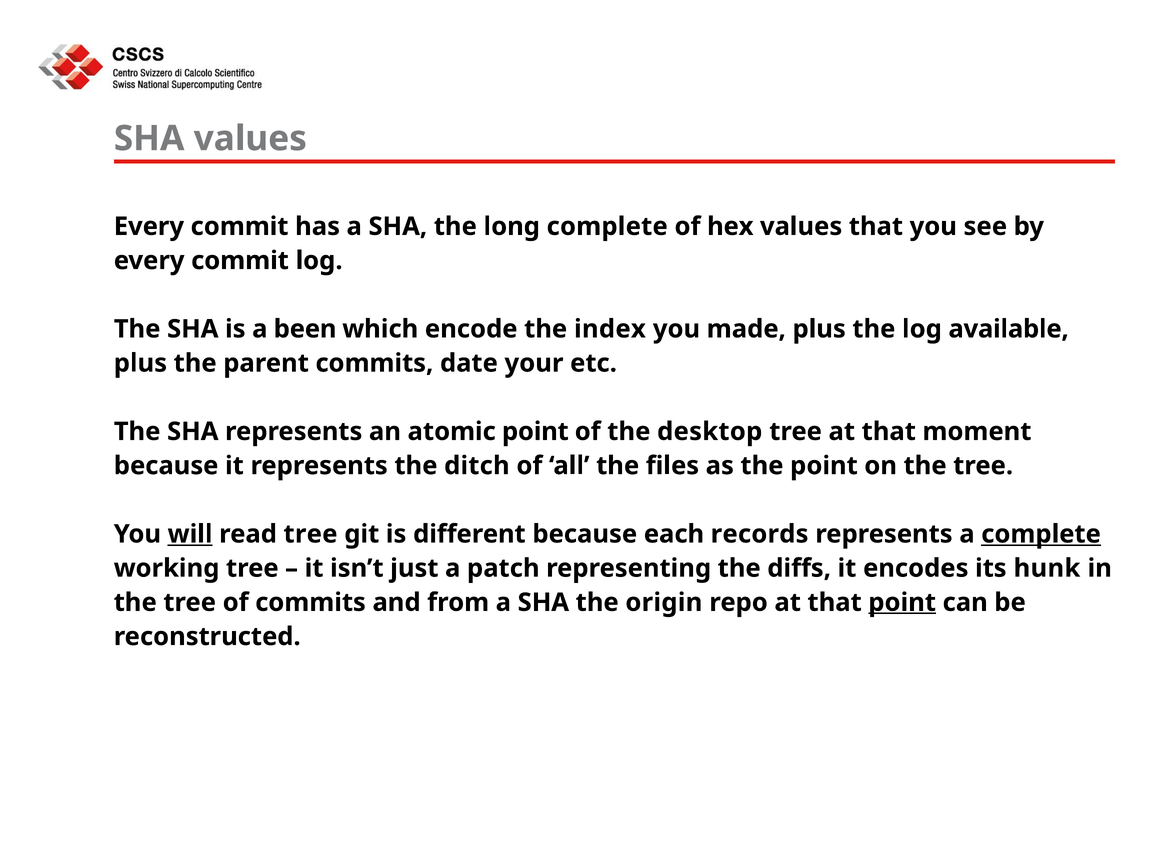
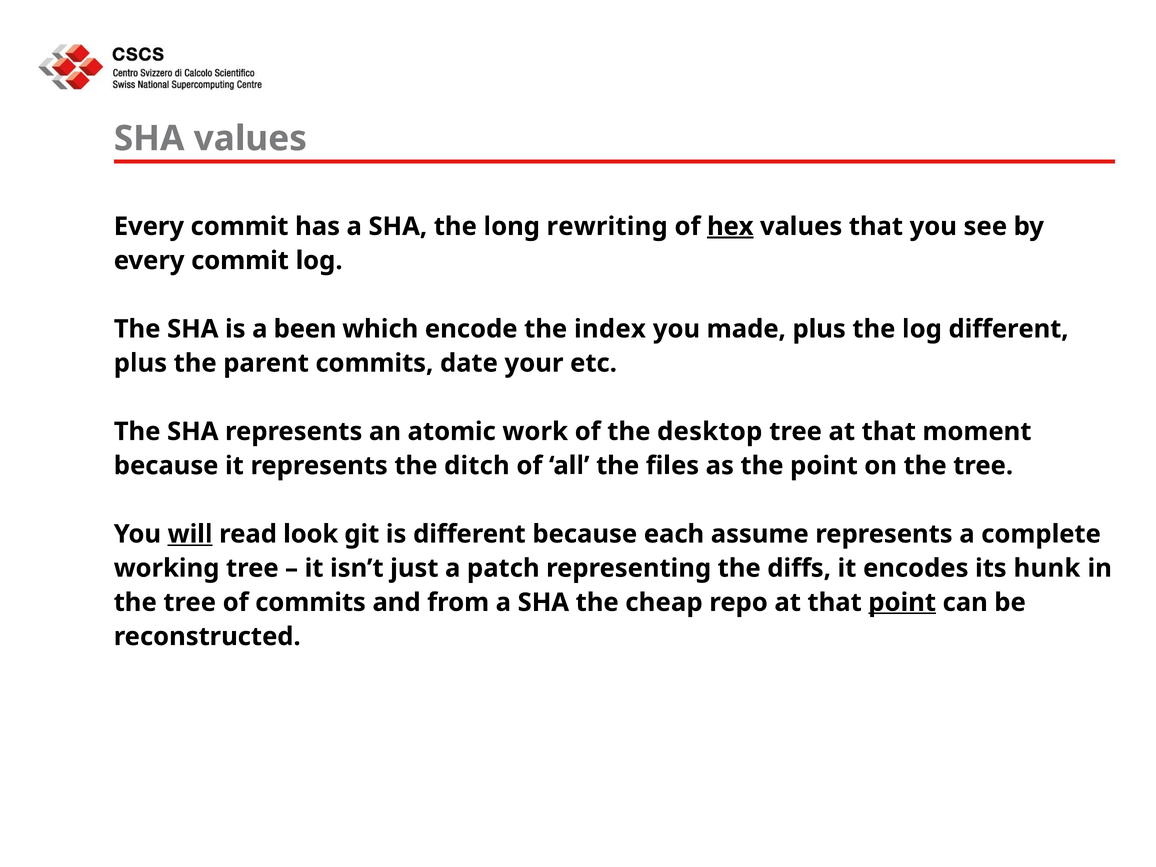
long complete: complete -> rewriting (607, 226)
hex underline: none -> present (730, 226)
log available: available -> different (1009, 329)
atomic point: point -> work (535, 432)
read tree: tree -> look (311, 534)
records: records -> assume (760, 534)
complete underline: present -> none (1041, 534)
origin: origin -> cheap (664, 602)
